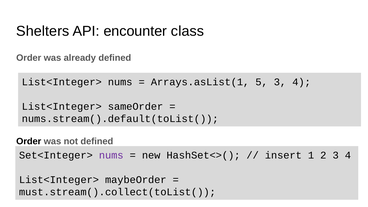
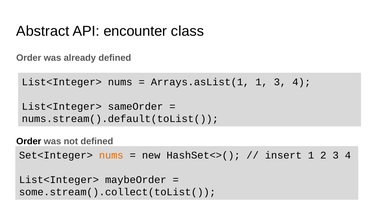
Shelters: Shelters -> Abstract (43, 31)
Arrays.asList(1 5: 5 -> 1 (262, 82)
nums colour: purple -> orange (111, 155)
must.stream().collect(toList(: must.stream().collect(toList( -> some.stream().collect(toList( (117, 192)
